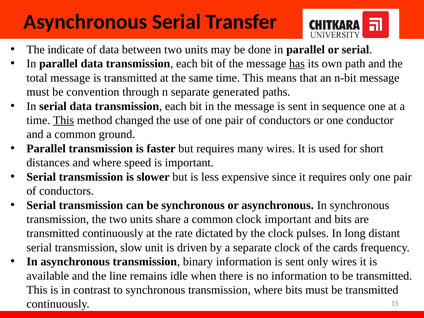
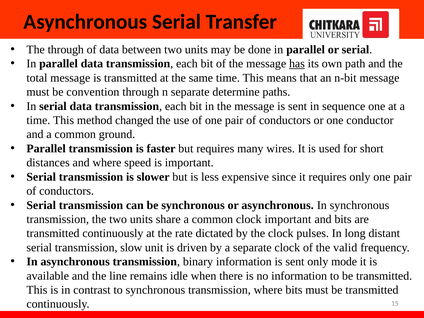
The indicate: indicate -> through (66, 50)
generated: generated -> determine (236, 92)
This underline: present -> none (64, 120)
cards: cards -> valid (345, 248)
only wires: wires -> mode (344, 262)
